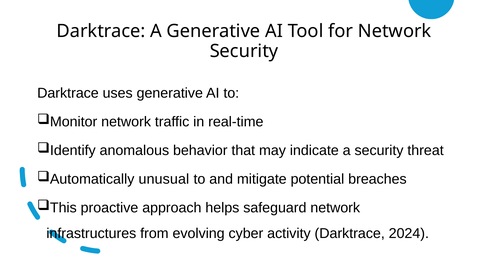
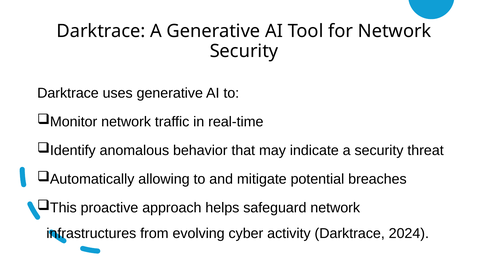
unusual: unusual -> allowing (164, 179)
